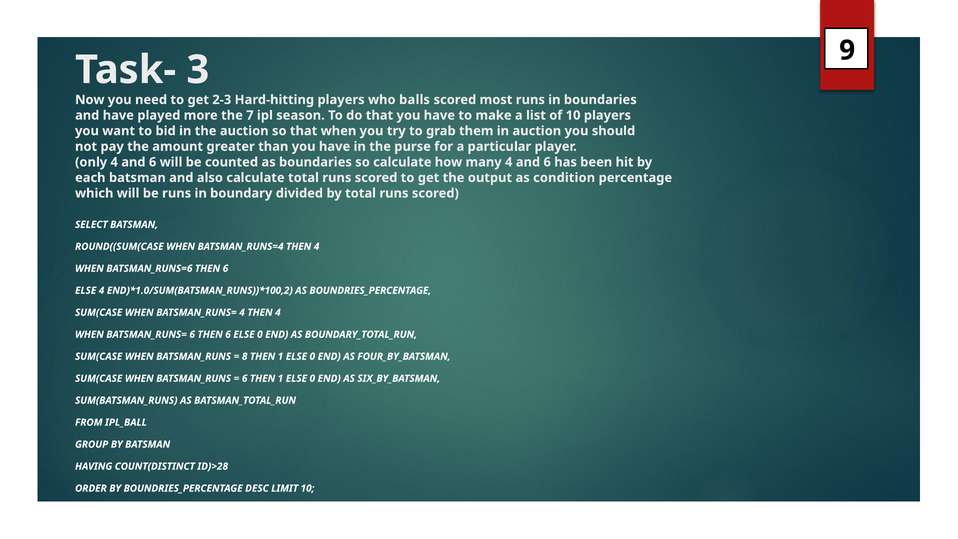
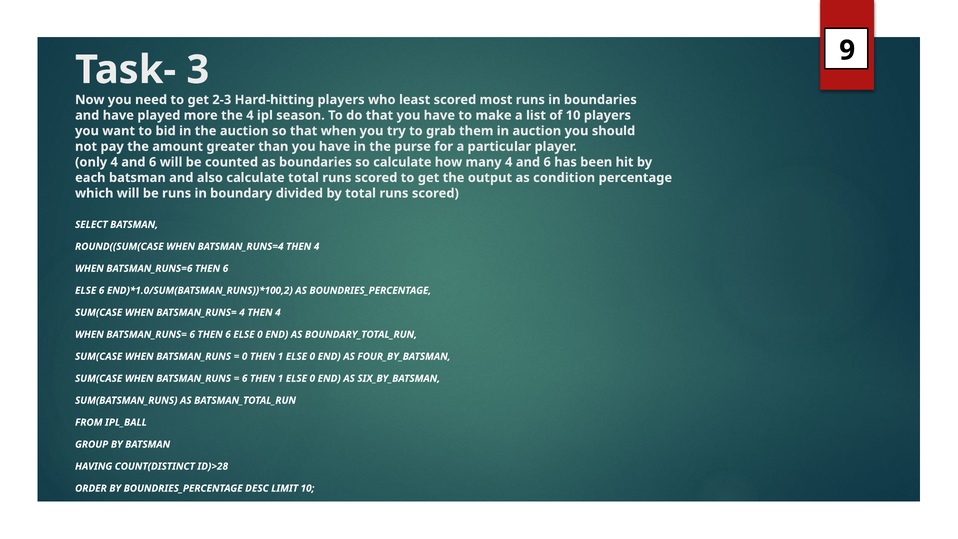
balls: balls -> least (415, 100)
the 7: 7 -> 4 (250, 115)
ELSE 4: 4 -> 6 (102, 290)
8: 8 -> 0 (245, 356)
